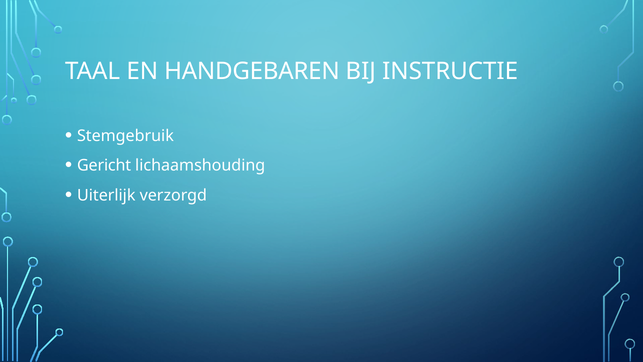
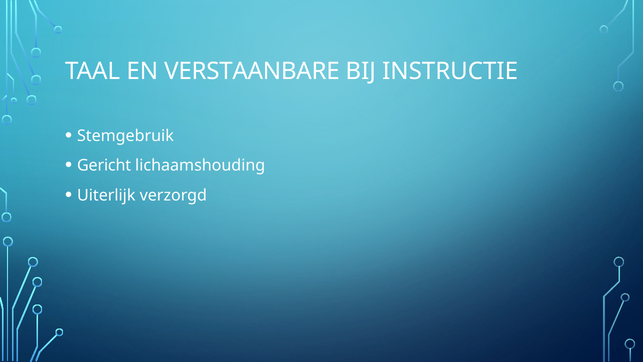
HANDGEBAREN: HANDGEBAREN -> VERSTAANBARE (252, 71)
